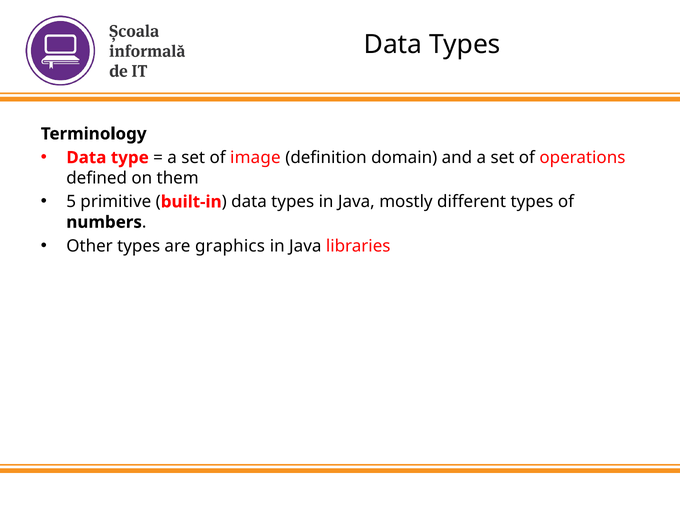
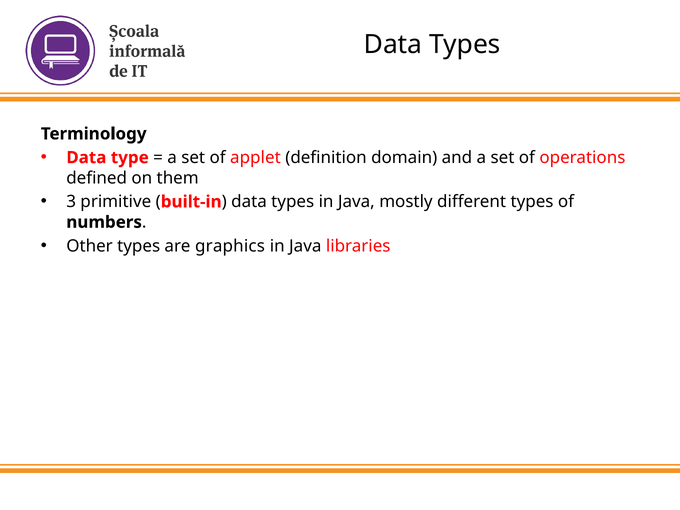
image: image -> applet (255, 158)
5: 5 -> 3 (71, 202)
